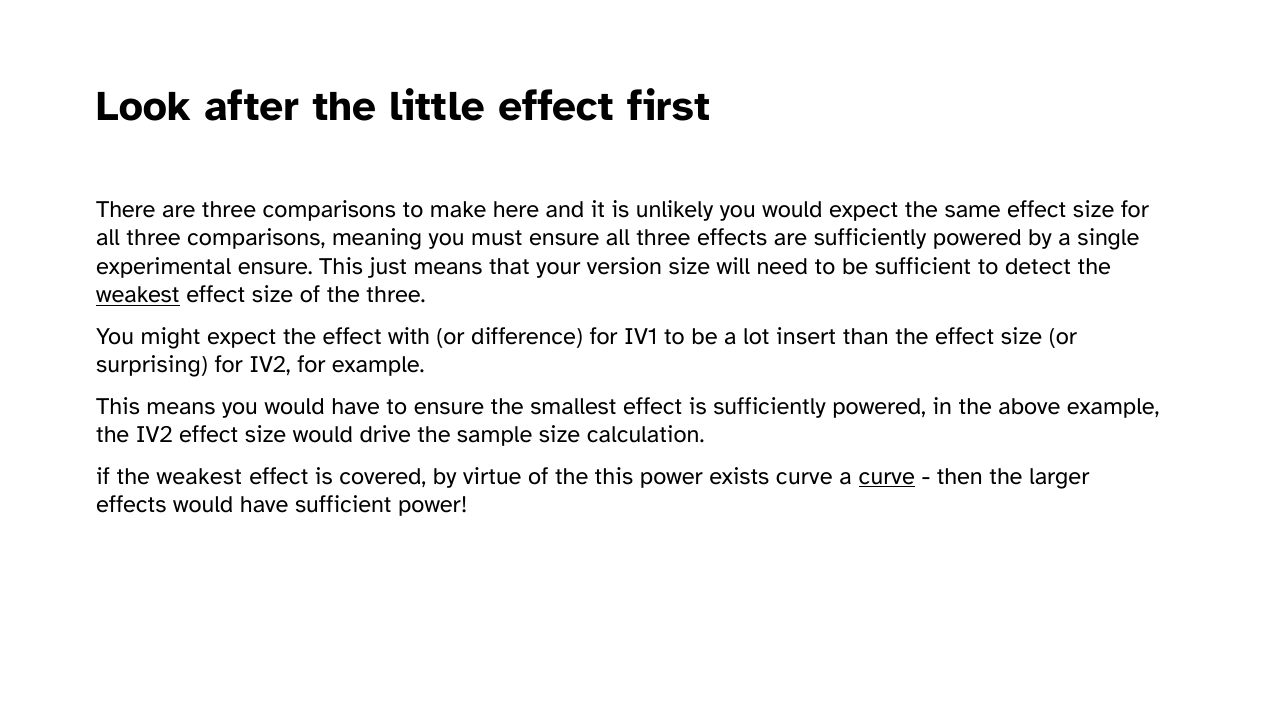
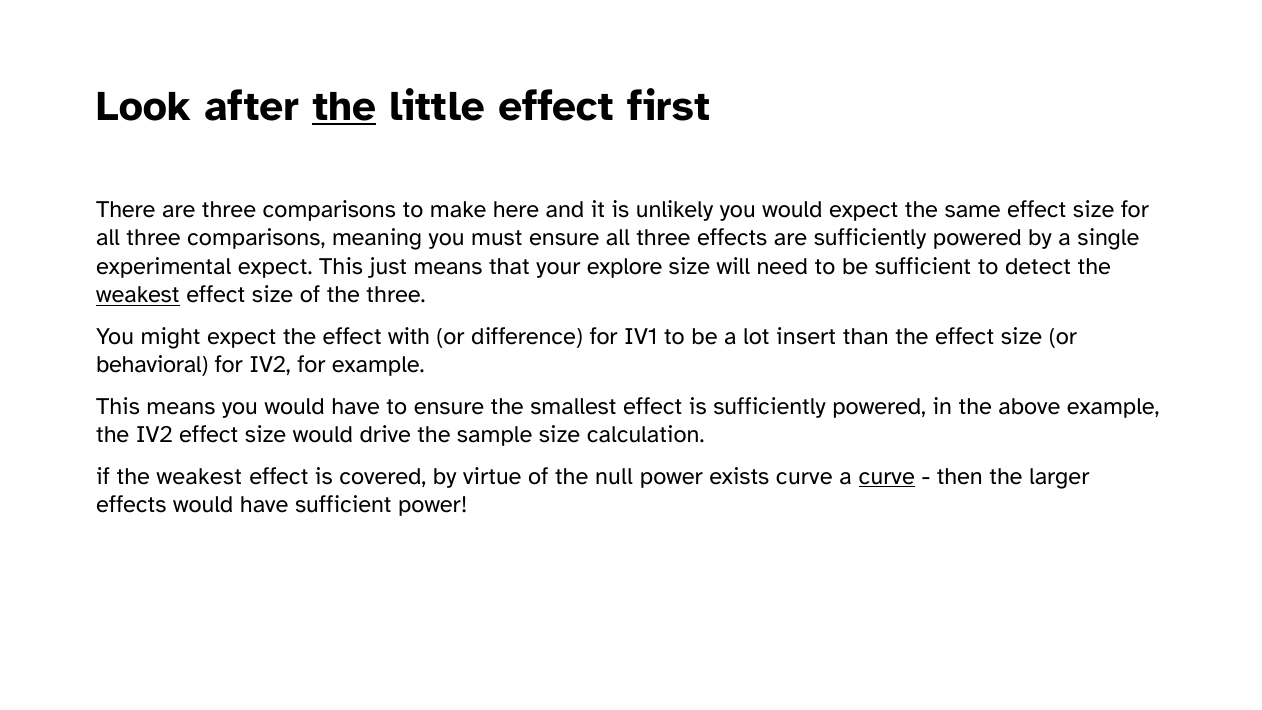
the underline: none -> present (344, 106)
experimental ensure: ensure -> expect (275, 266)
version: version -> explore (625, 266)
surprising: surprising -> behavioral (152, 365)
the this: this -> null (614, 476)
